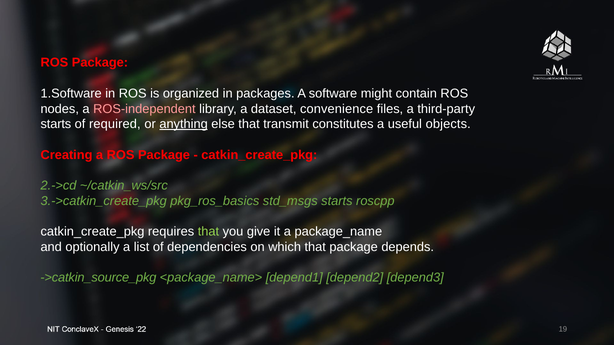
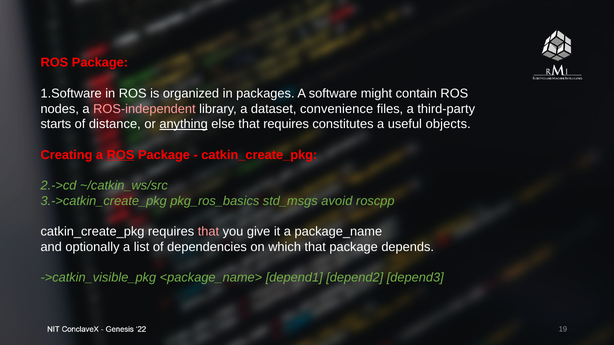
required: required -> distance (115, 124)
that transmit: transmit -> requires (286, 124)
ROS underline: none -> present (121, 155)
std_msgs starts: starts -> avoid (337, 201)
that colour: light green -> pink (208, 232)
->catkin_source_pkg: ->catkin_source_pkg -> ->catkin_visible_pkg (98, 278)
